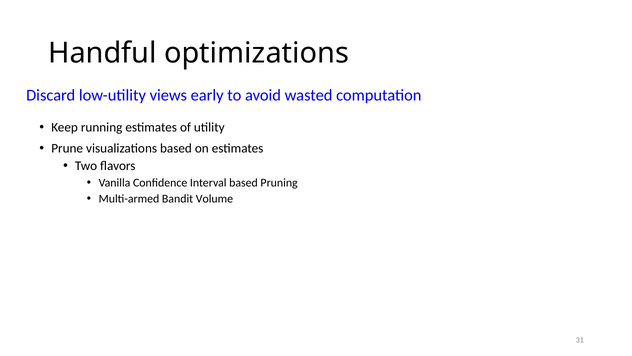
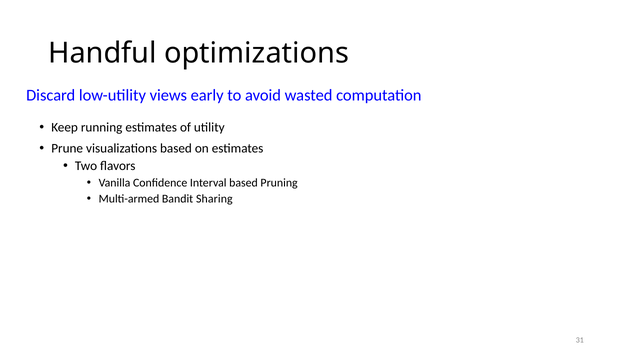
Volume: Volume -> Sharing (214, 199)
